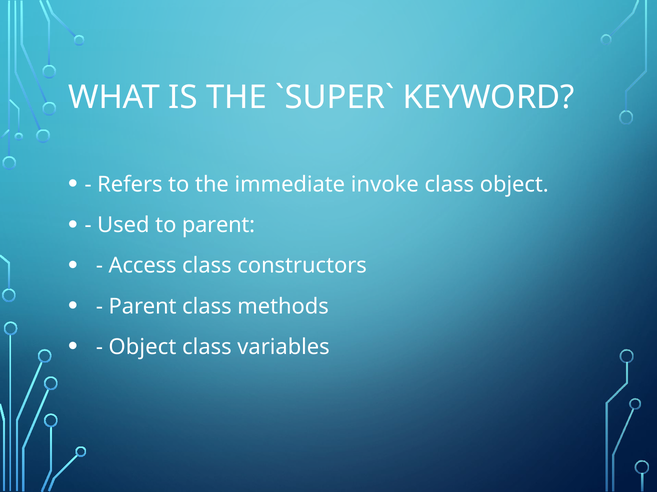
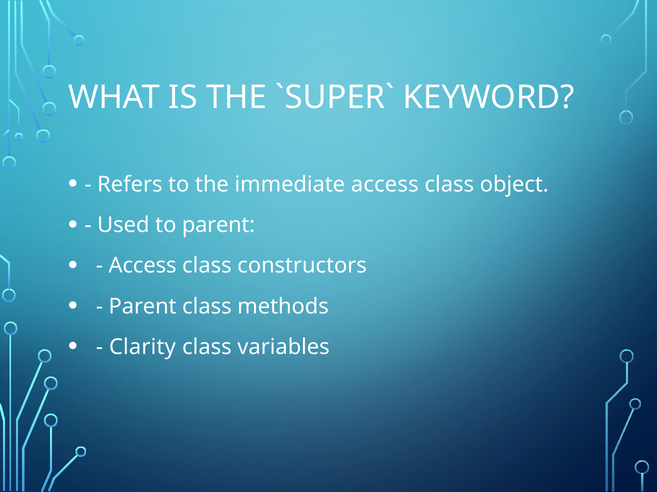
immediate invoke: invoke -> access (385, 185)
Object: Object -> Clarity (142, 347)
